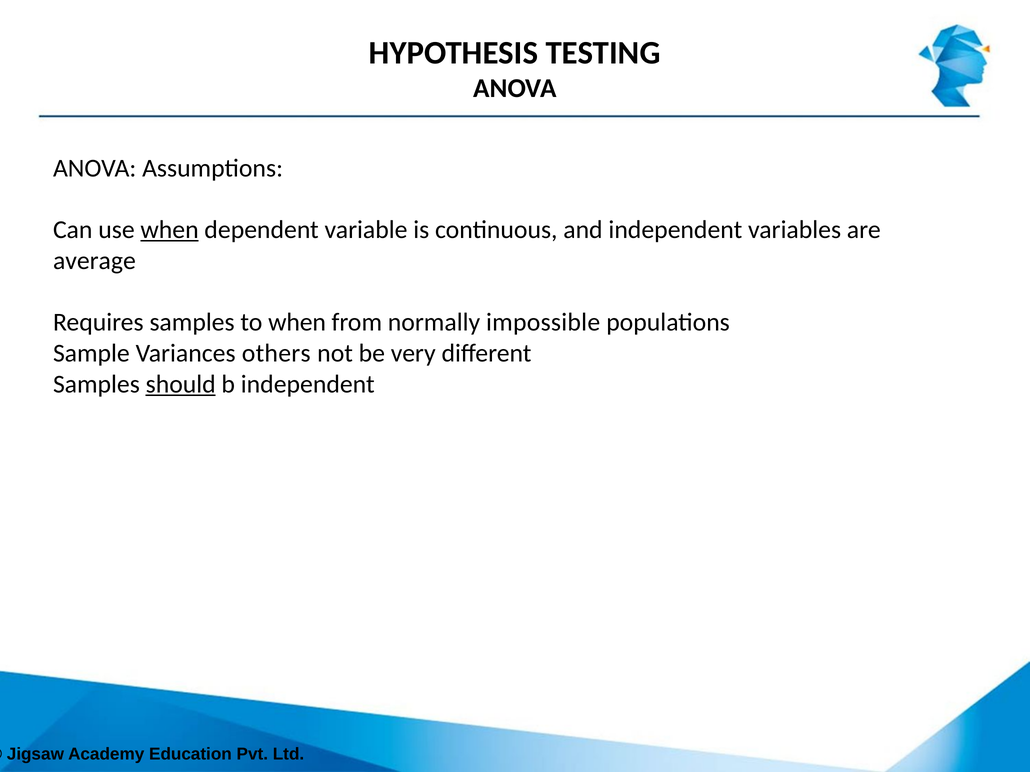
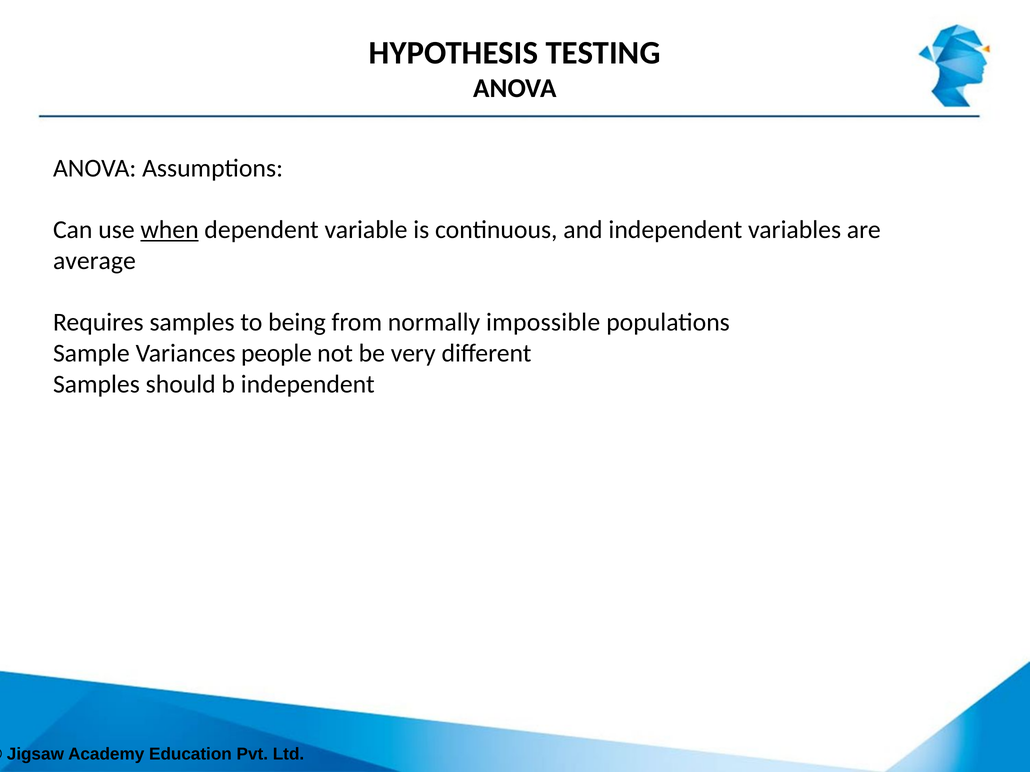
to when: when -> being (297, 323)
others: others -> people (276, 354)
should underline: present -> none (181, 384)
